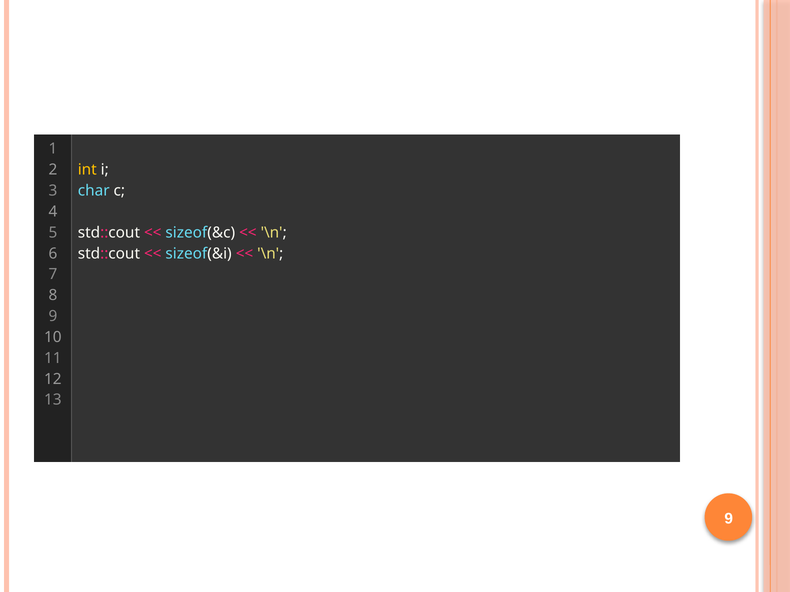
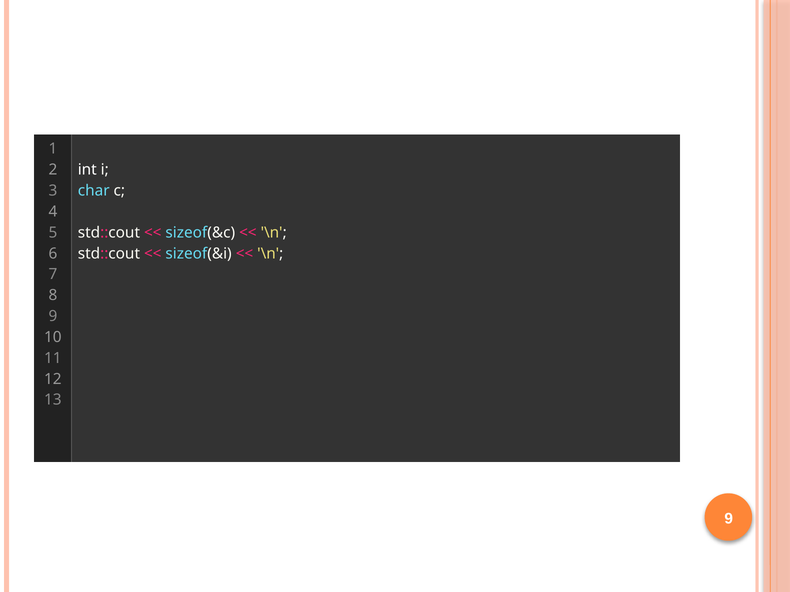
int colour: yellow -> white (87, 170)
